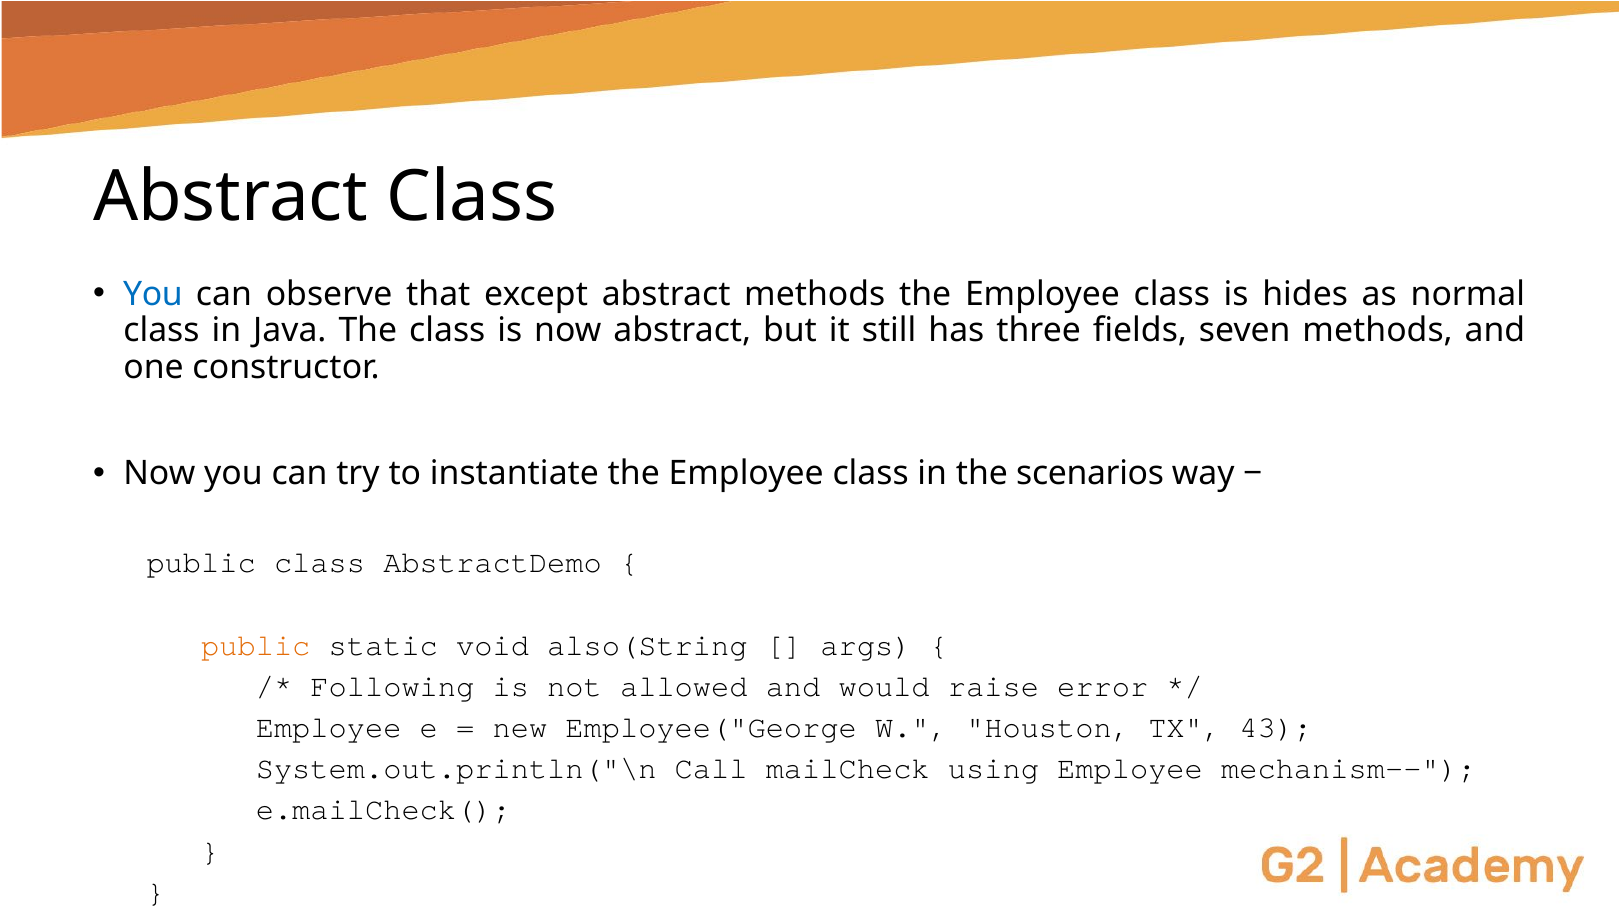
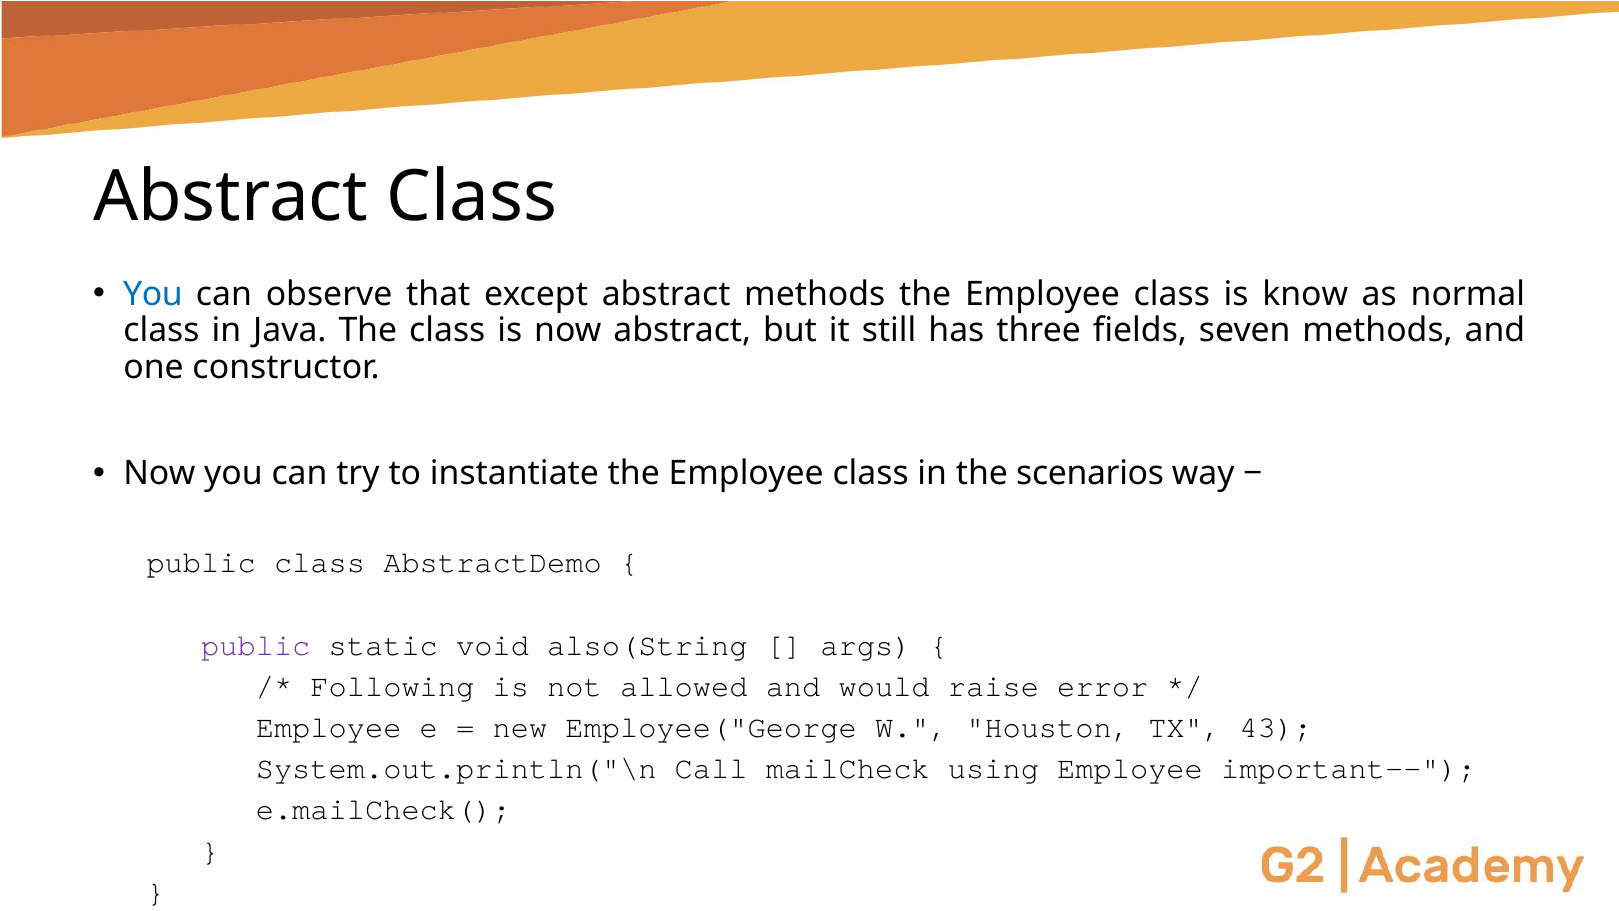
hides: hides -> know (1305, 294)
public colour: orange -> purple (256, 645)
mechanism--: mechanism-- -> important-- (1349, 768)
